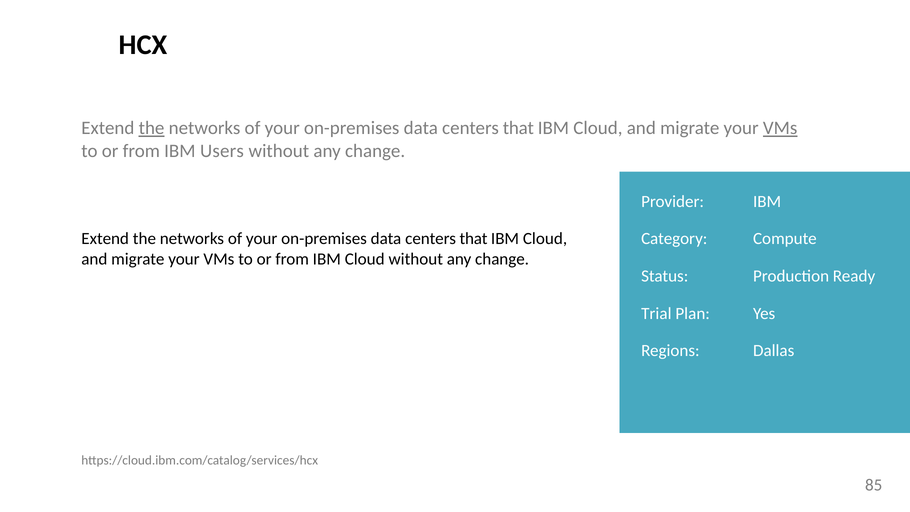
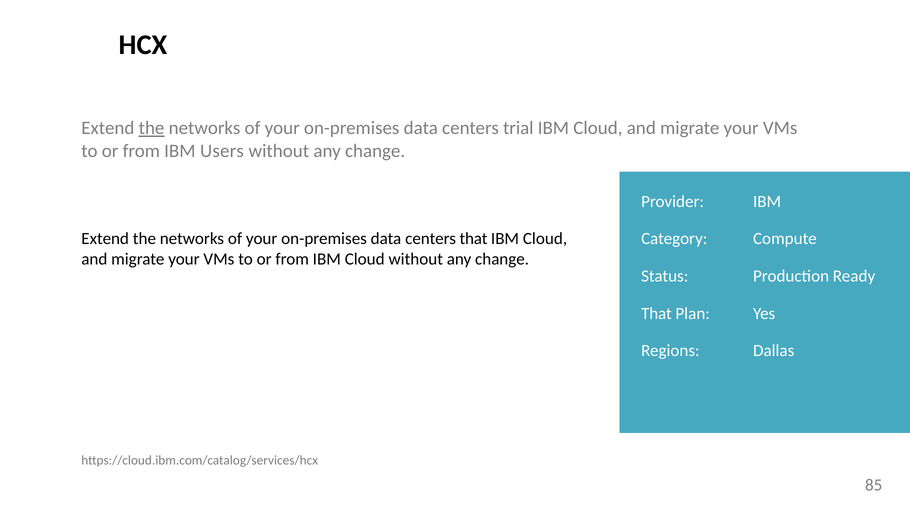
that: that -> trial (518, 128)
VMs underline: present -> none (780, 128)
Trial: Trial -> That (656, 313)
